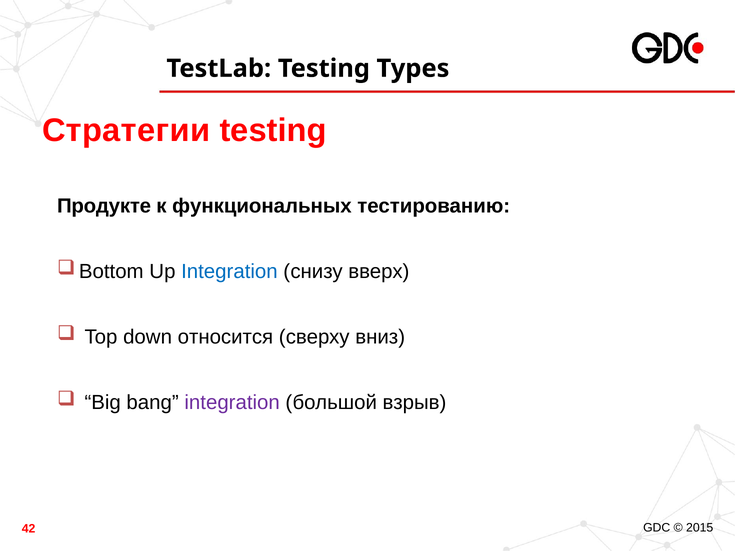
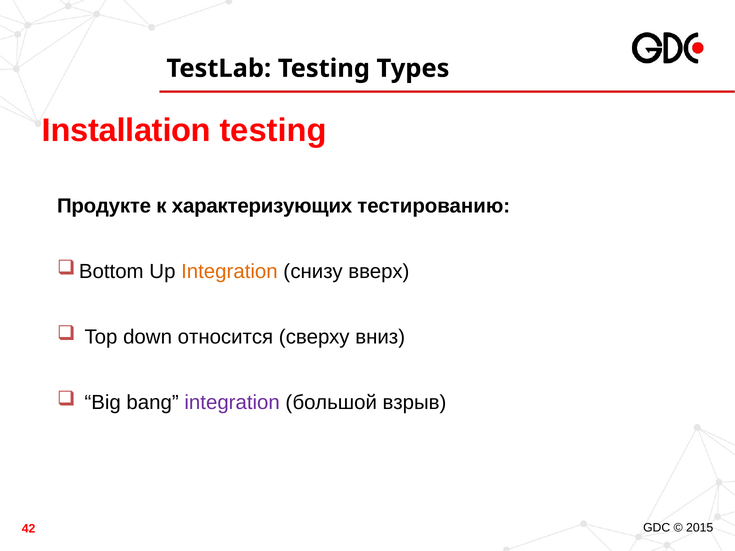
Стратегии: Стратегии -> Installation (126, 130)
функциональных: функциональных -> характеризующих (262, 206)
Integration colour: blue -> orange (229, 272)
